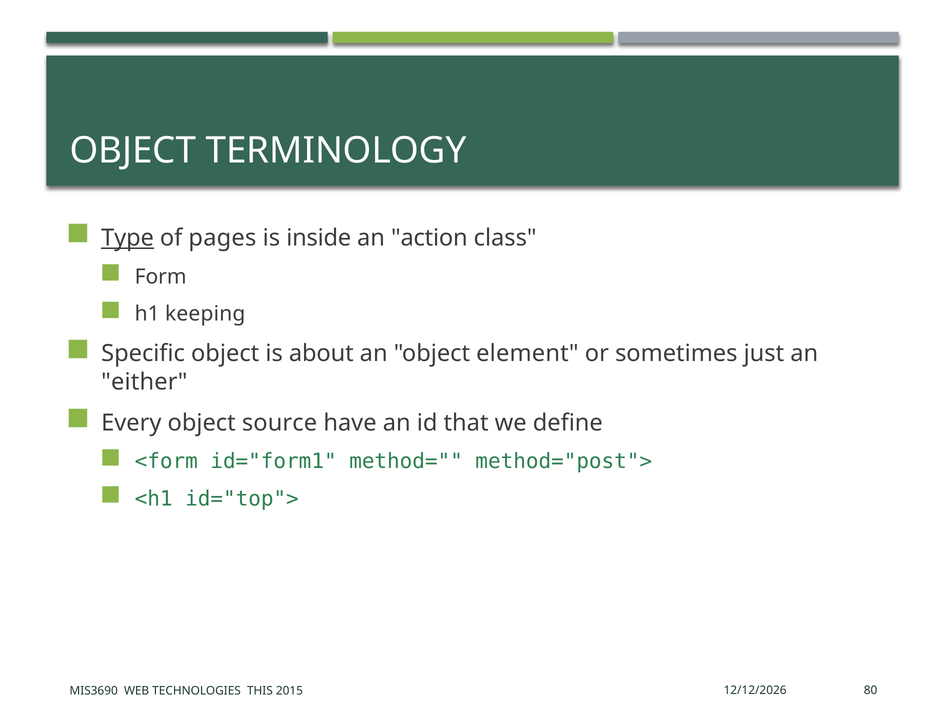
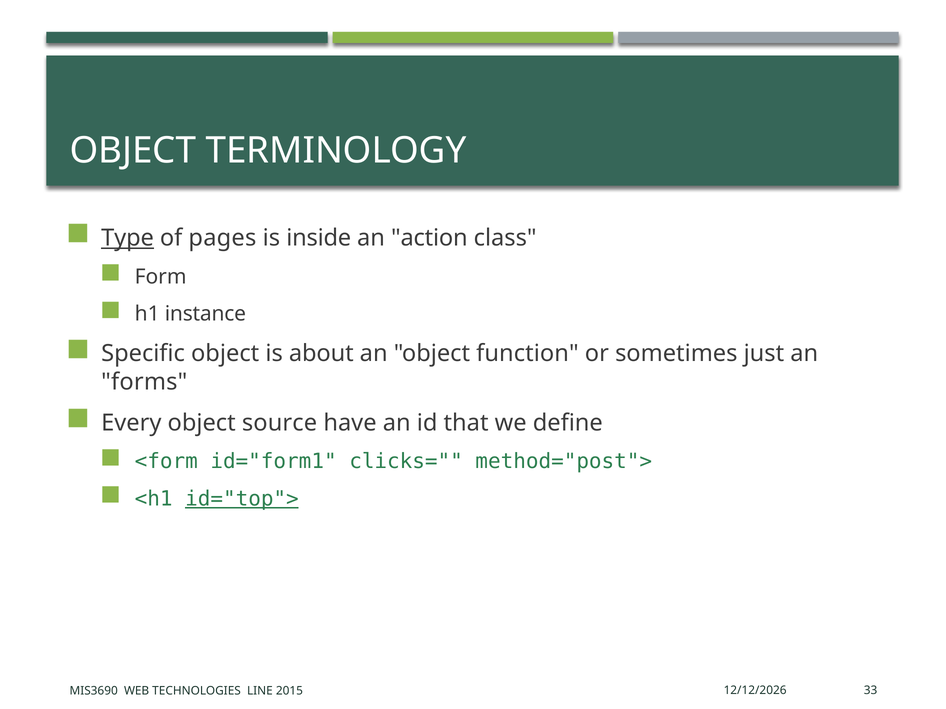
keeping: keeping -> instance (205, 314)
element: element -> function (527, 354)
either: either -> forms (144, 382)
method=: method= -> clicks= (406, 462)
id="top"> underline: none -> present (242, 499)
80: 80 -> 33 (871, 691)
THIS: THIS -> LINE (260, 691)
